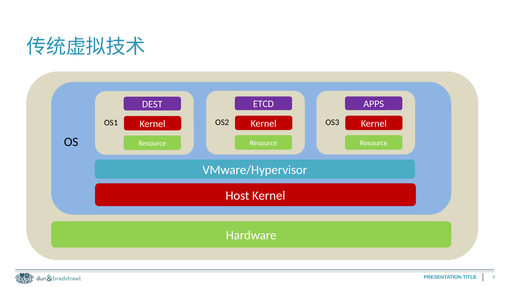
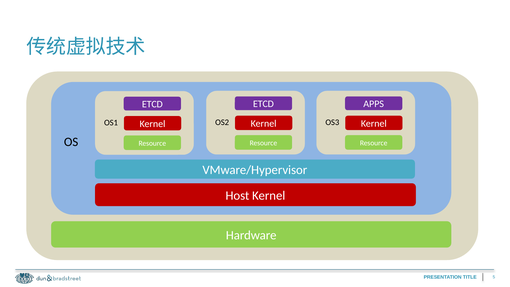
DEST: DEST -> ETCD (152, 104)
